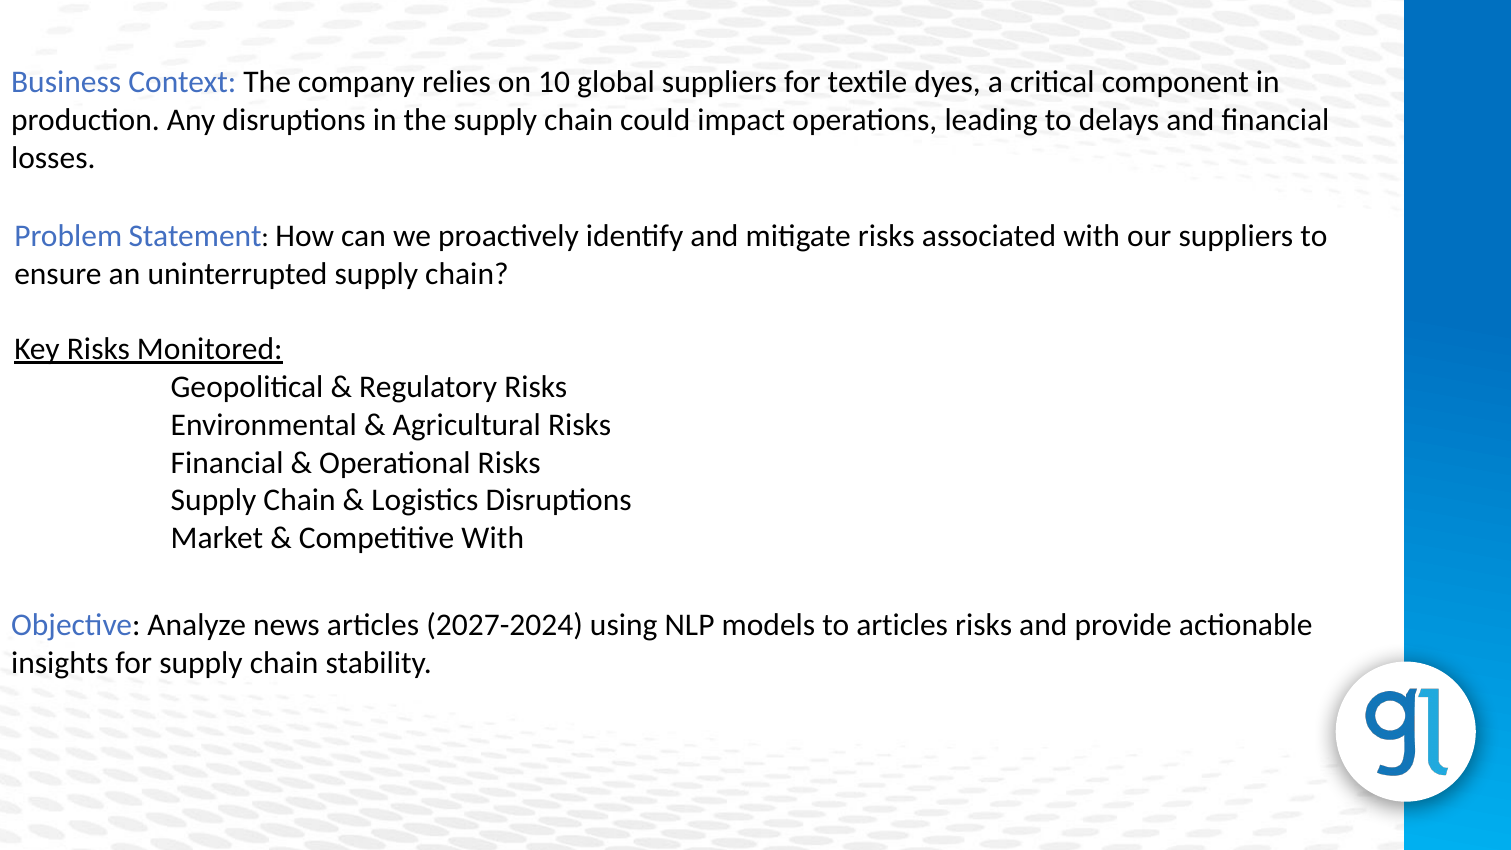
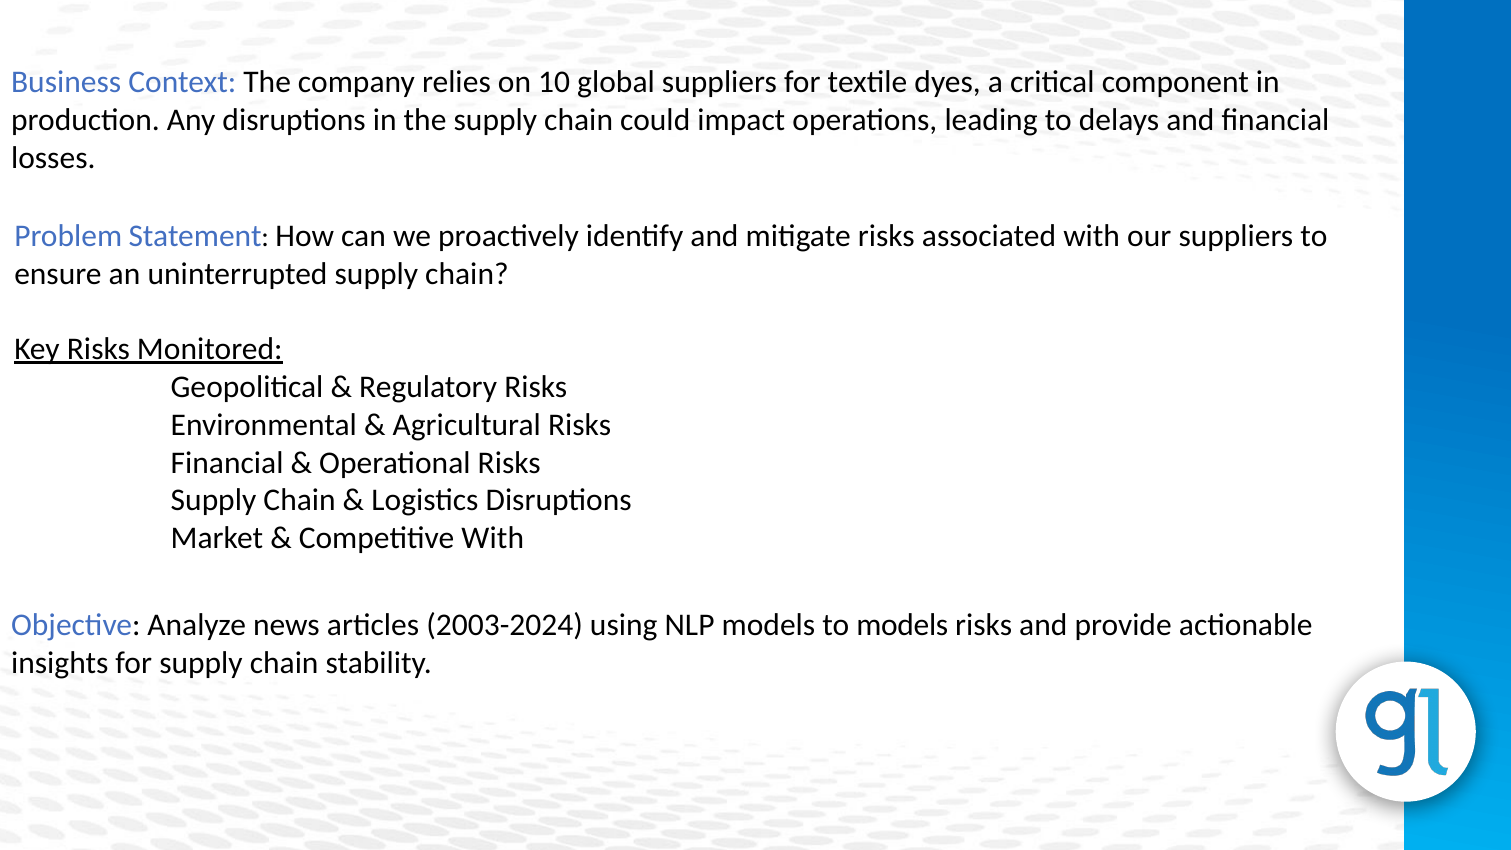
2027-2024: 2027-2024 -> 2003-2024 (505, 625)
to articles: articles -> models (902, 625)
